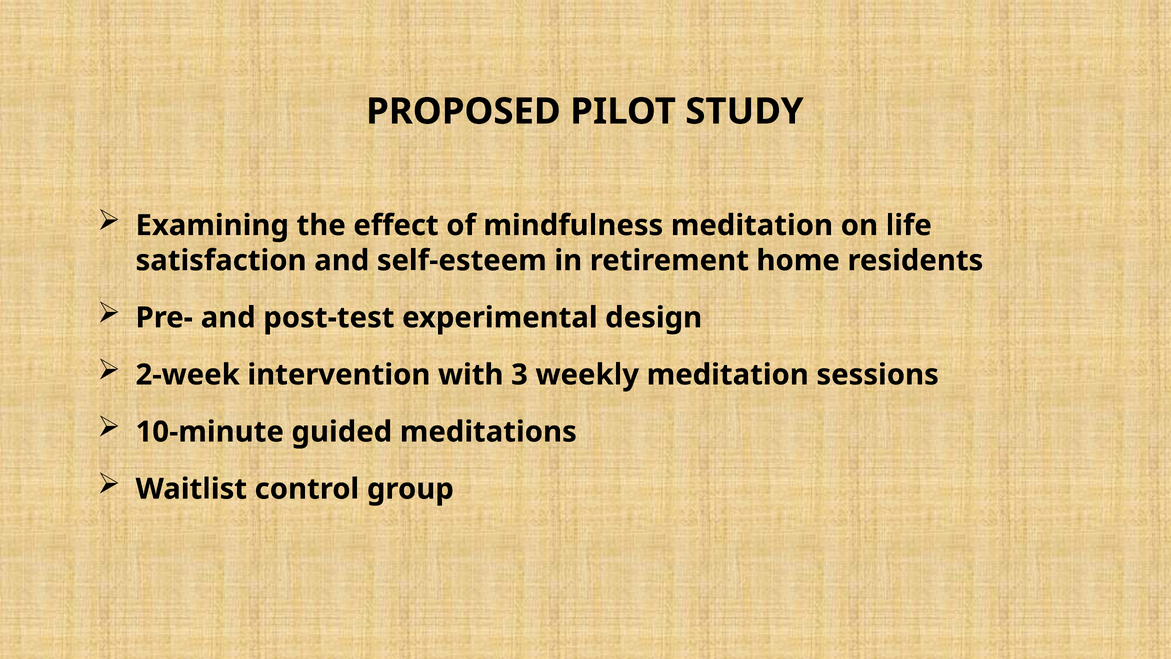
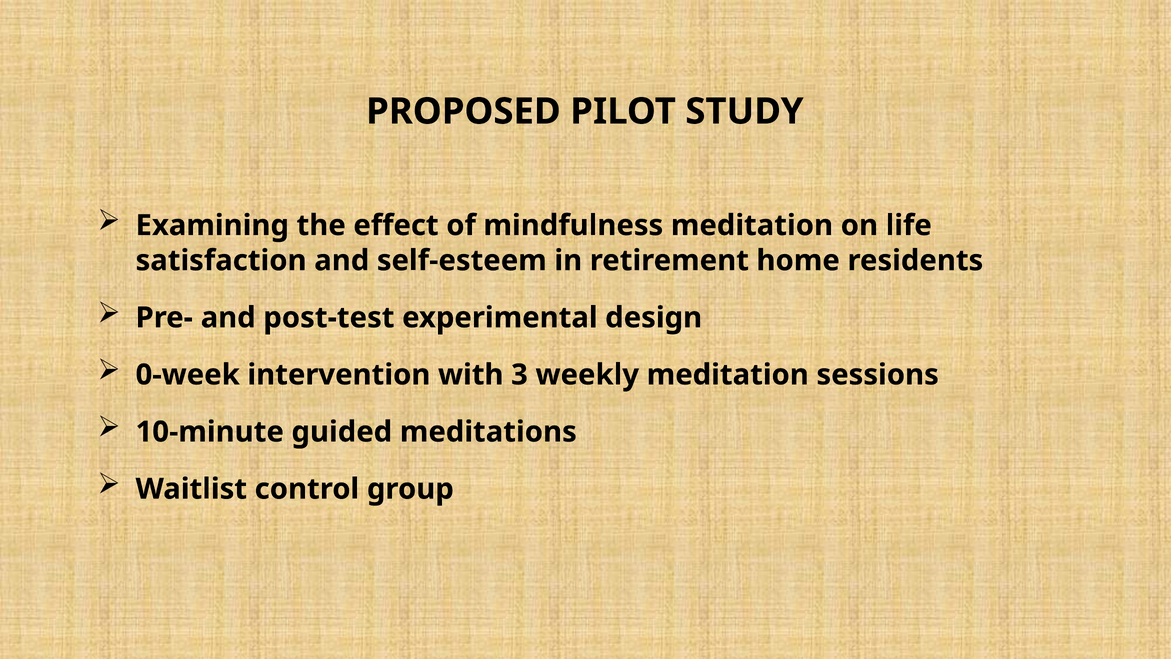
2-week: 2-week -> 0-week (188, 375)
